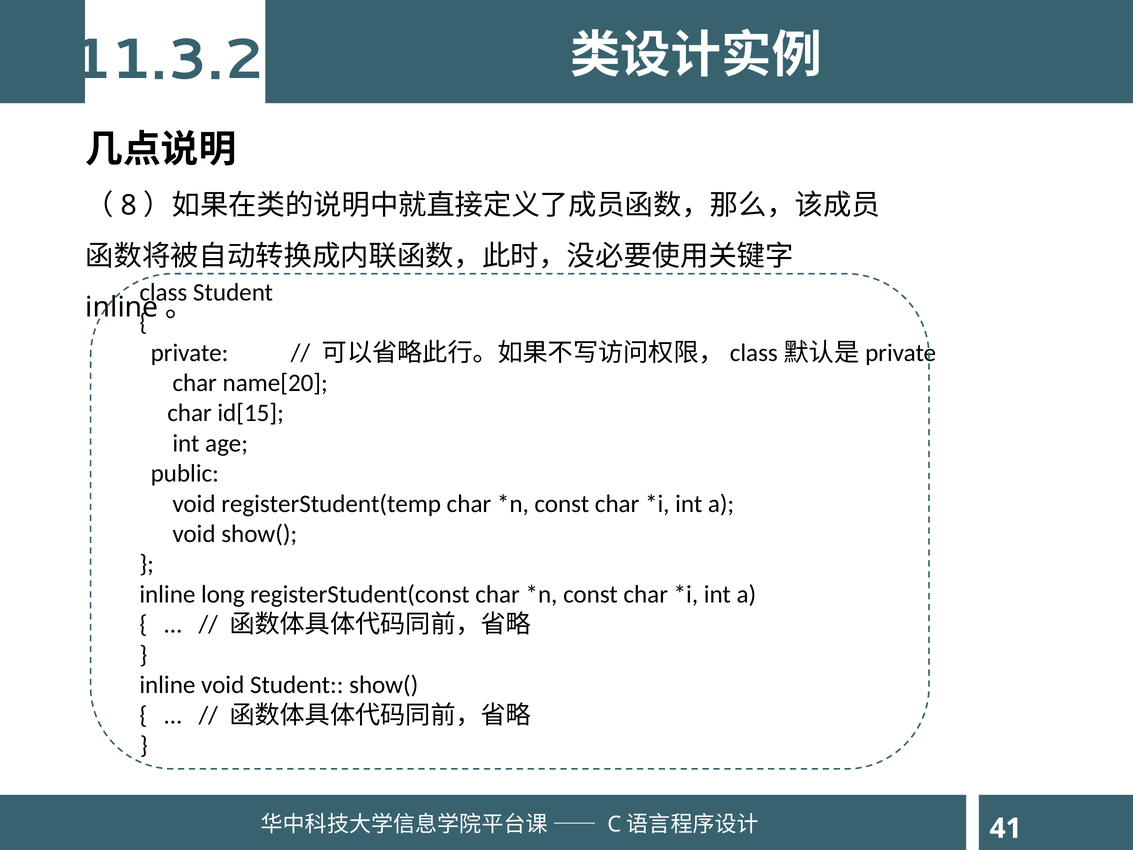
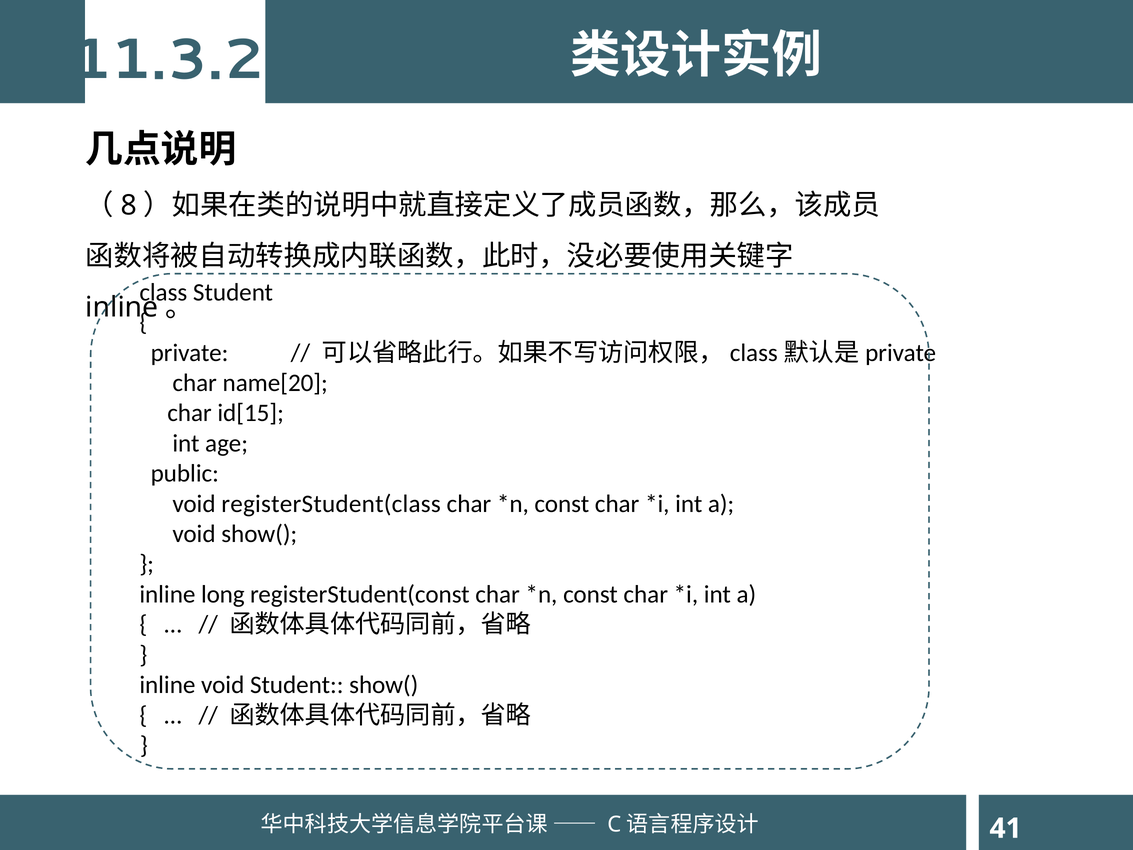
registerStudent(temp: registerStudent(temp -> registerStudent(class (331, 504)
